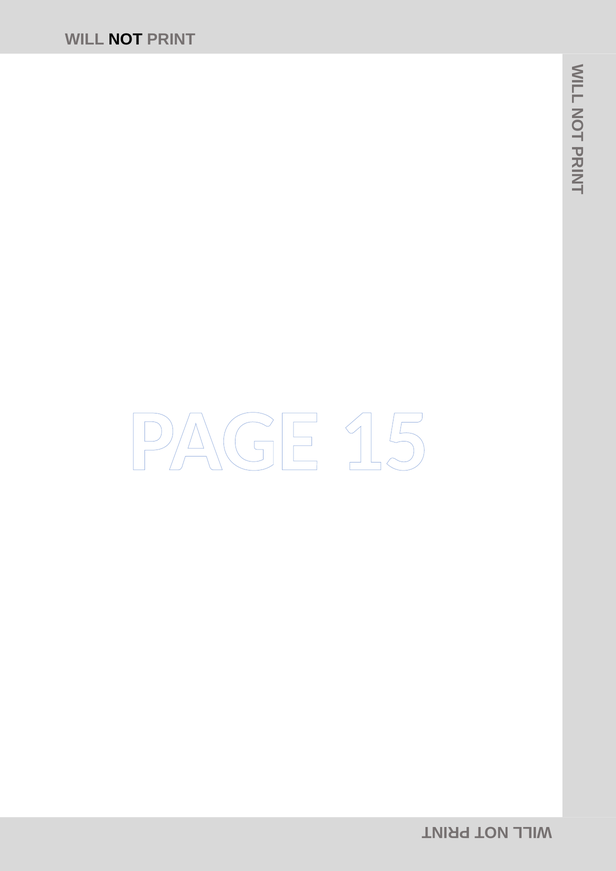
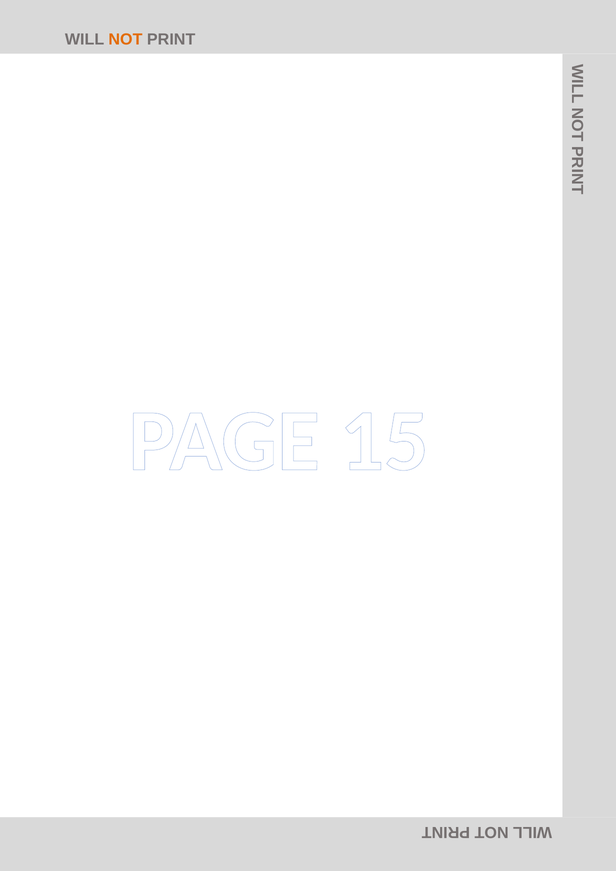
NOT colour: black -> orange (125, 39)
